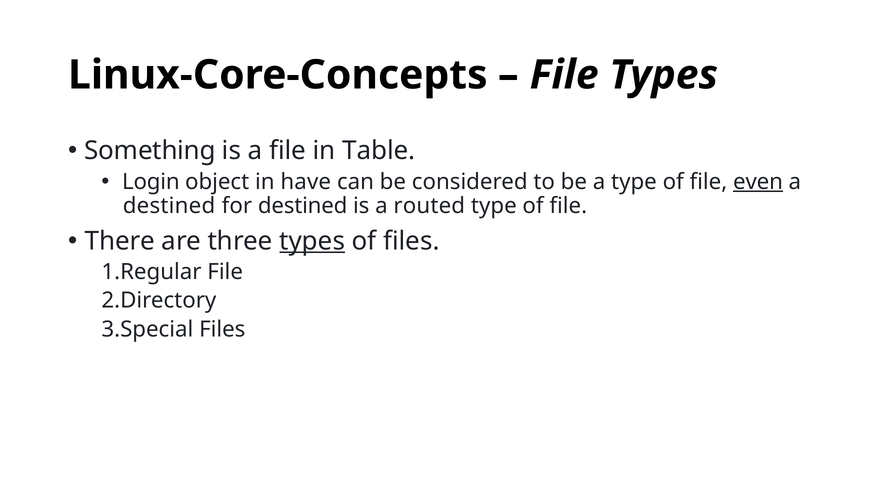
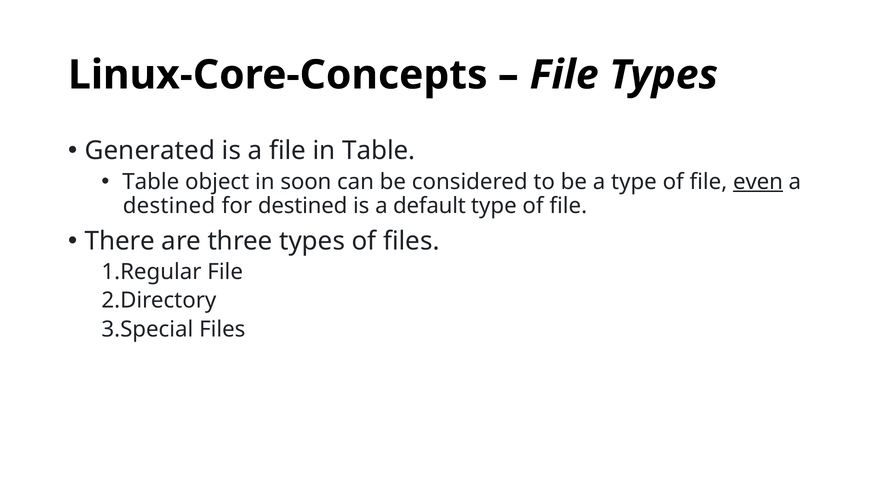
Something: Something -> Generated (150, 151)
Login: Login -> Table (151, 182)
have: have -> soon (306, 182)
routed: routed -> default (429, 206)
types underline: present -> none (312, 241)
